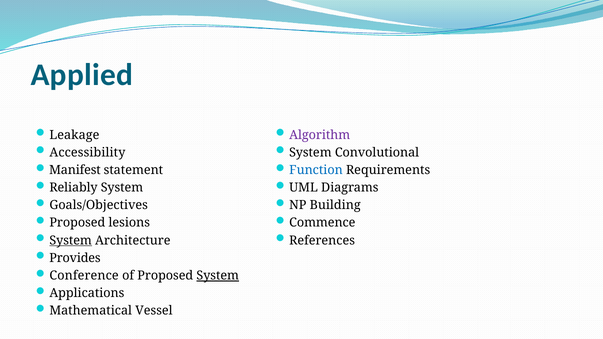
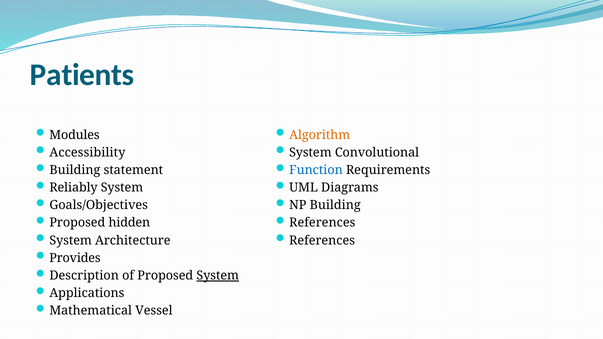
Applied: Applied -> Patients (82, 75)
Leakage: Leakage -> Modules (74, 135)
Algorithm colour: purple -> orange (320, 135)
Manifest: Manifest -> Building (75, 170)
lesions: lesions -> hidden (129, 223)
Commence: Commence -> References (322, 223)
System underline: present -> none (71, 241)
Conference: Conference -> Description (84, 276)
